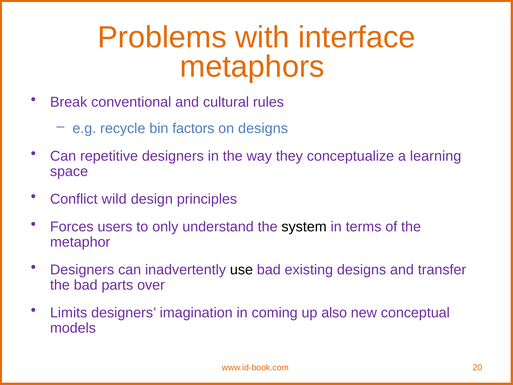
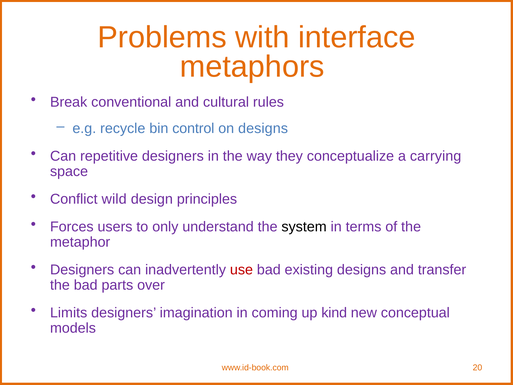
factors: factors -> control (193, 128)
learning: learning -> carrying (436, 156)
use colour: black -> red (241, 269)
also: also -> kind (334, 312)
